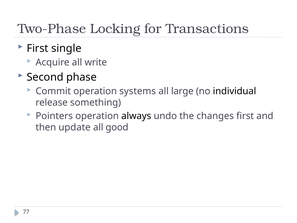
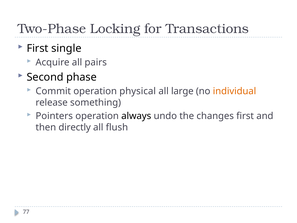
write: write -> pairs (96, 62)
systems: systems -> physical (138, 91)
individual colour: black -> orange (234, 91)
update: update -> directly (75, 127)
good: good -> flush (117, 127)
